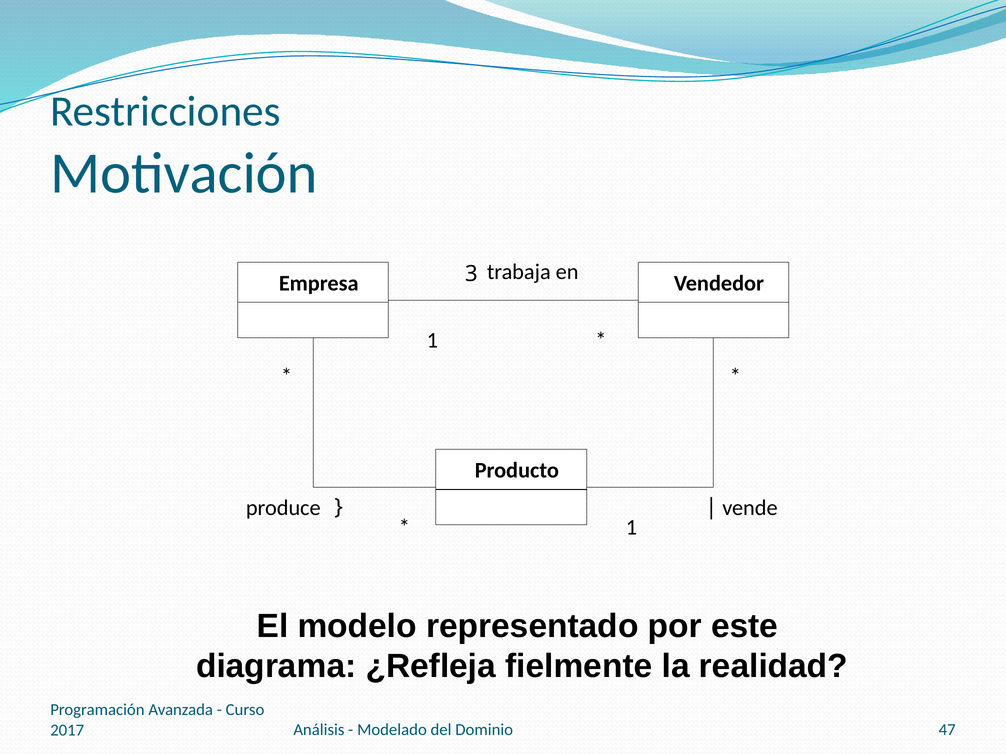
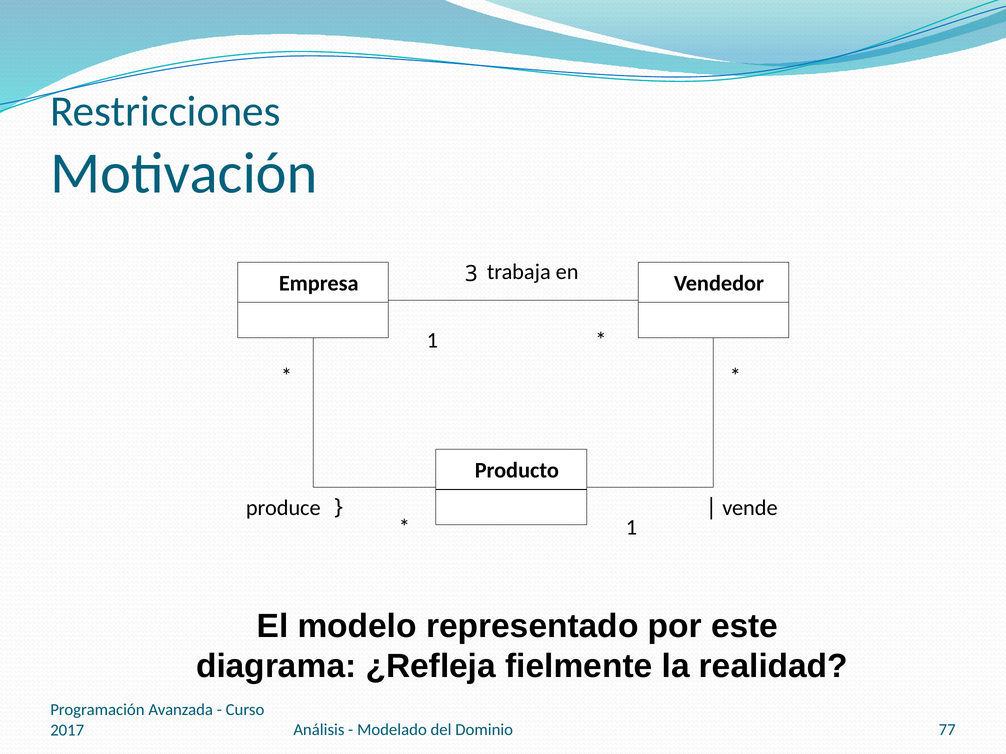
47: 47 -> 77 (947, 730)
